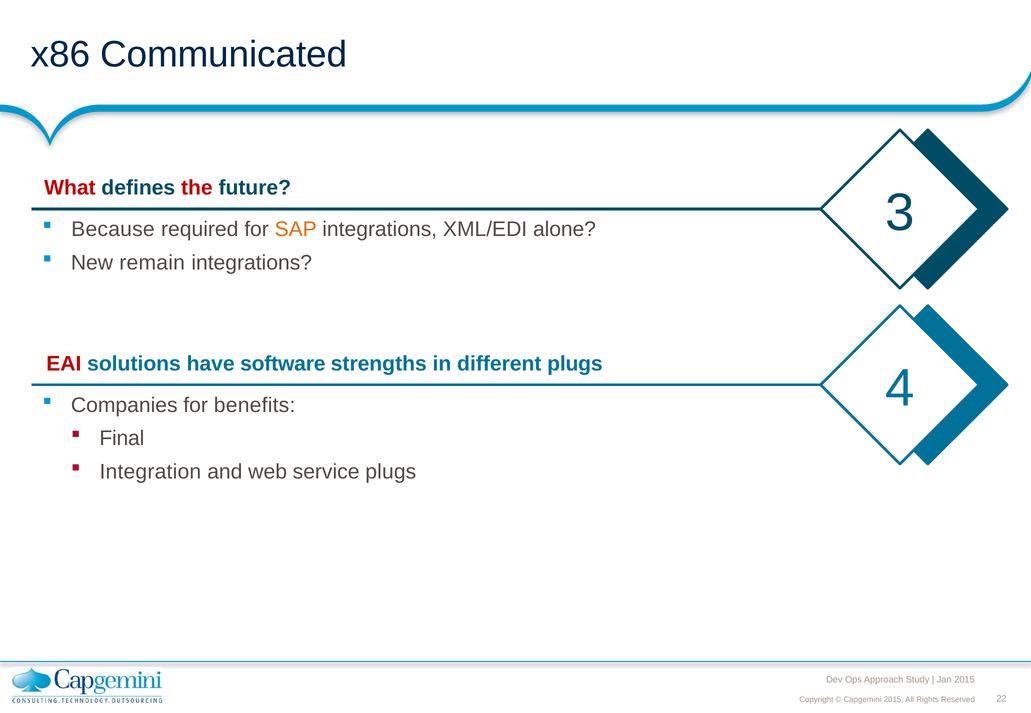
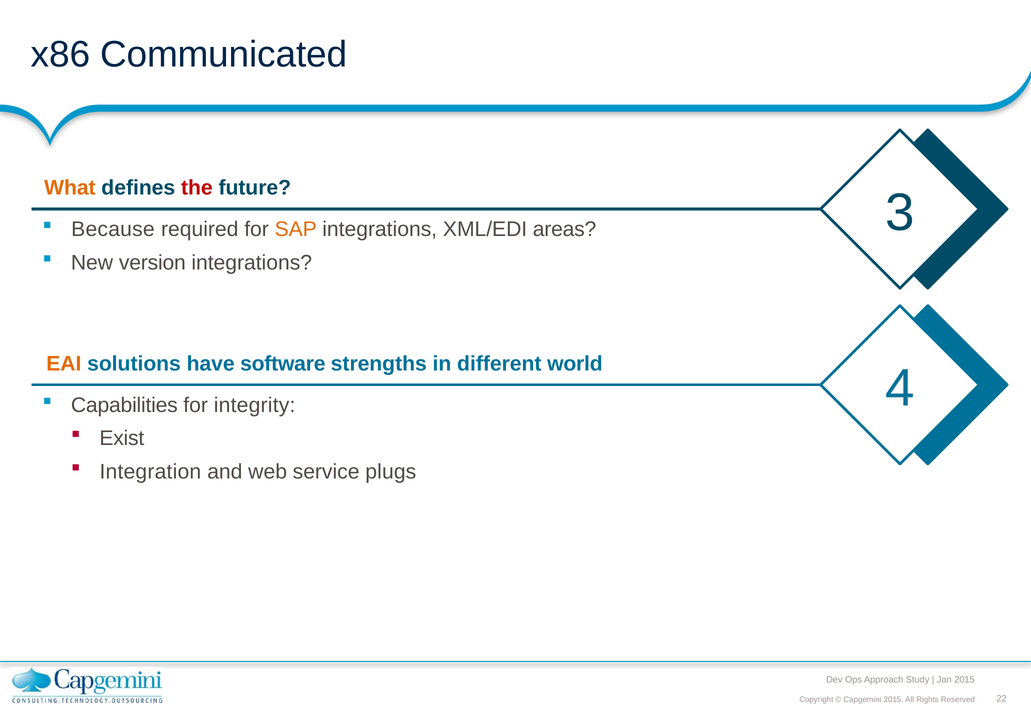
What colour: red -> orange (70, 188)
alone: alone -> areas (565, 230)
remain: remain -> version (152, 263)
EAI colour: red -> orange (64, 364)
different plugs: plugs -> world (575, 364)
Companies: Companies -> Capabilities (124, 406)
benefits: benefits -> integrity (255, 406)
Final: Final -> Exist (122, 439)
